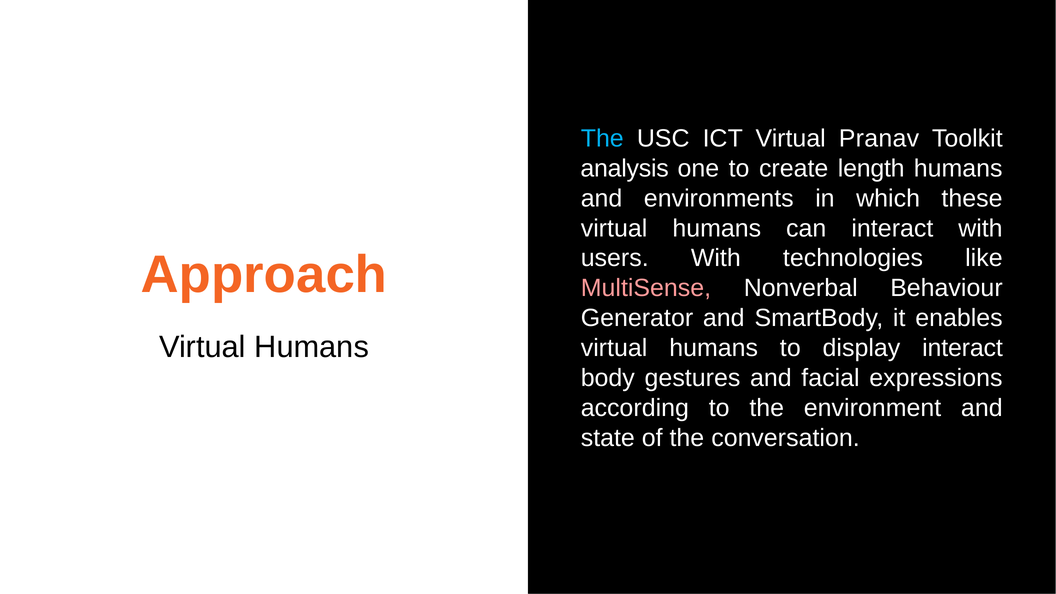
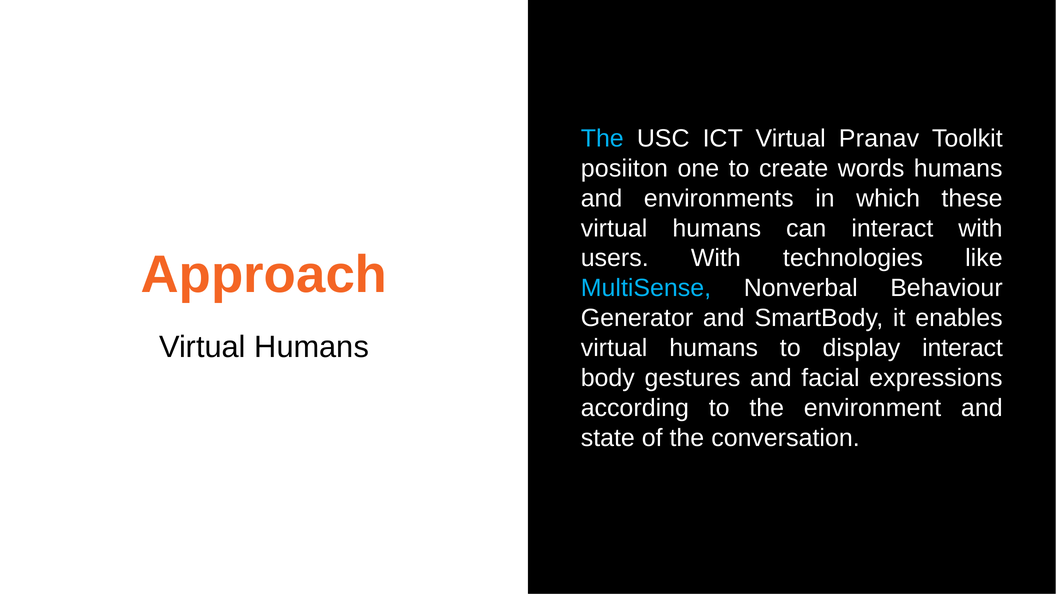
analysis: analysis -> posiiton (624, 168)
length: length -> words (871, 168)
MultiSense colour: pink -> light blue (646, 288)
